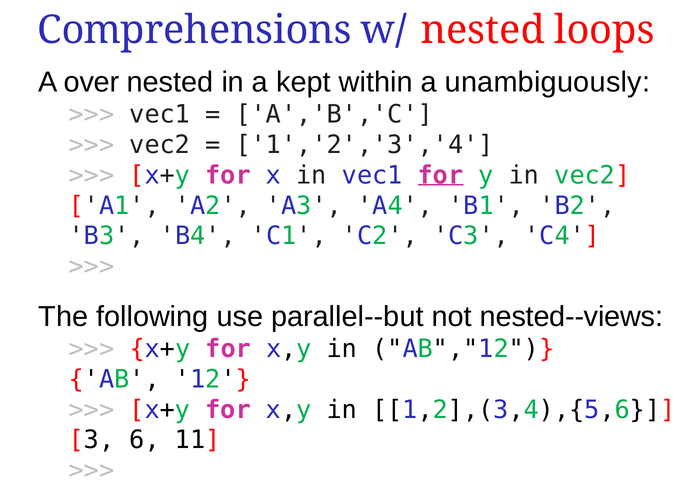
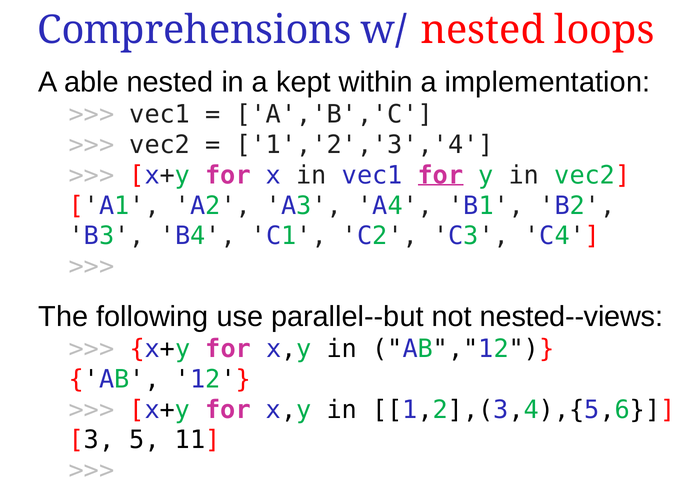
over: over -> able (91, 82)
unambiguously: unambiguously -> implementation (547, 82)
6: 6 -> 5 (145, 439)
